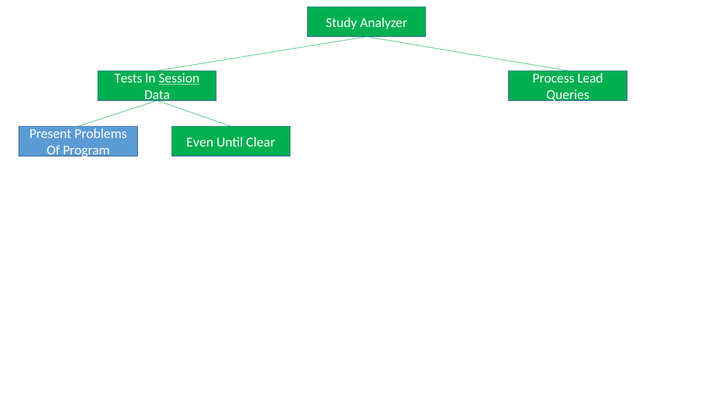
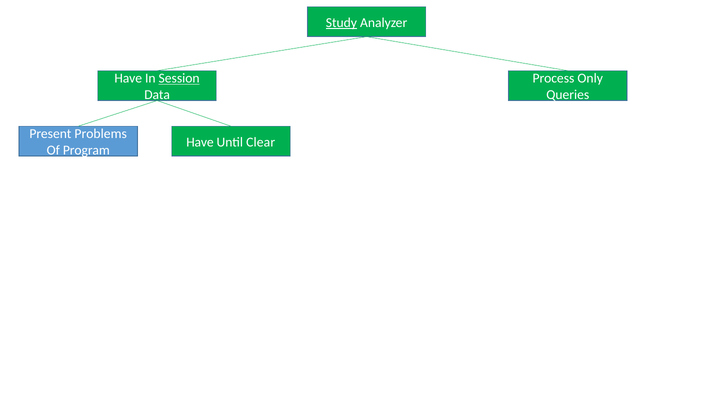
Study underline: none -> present (341, 23)
Tests: Tests -> Have (128, 78)
Lead: Lead -> Only (590, 78)
Even: Even -> Have (200, 142)
